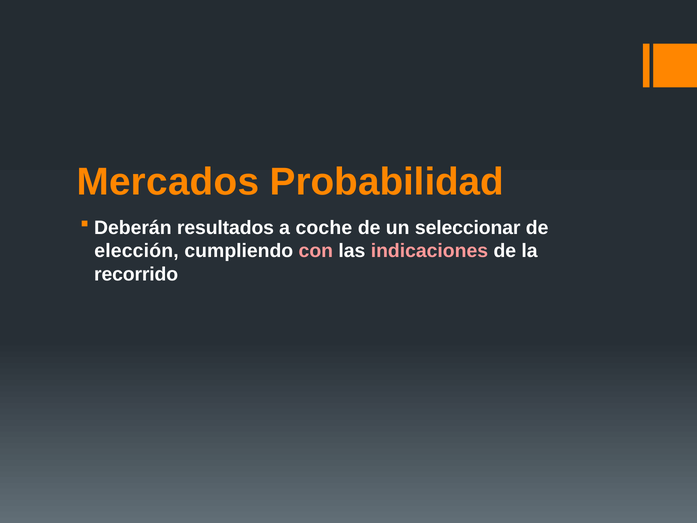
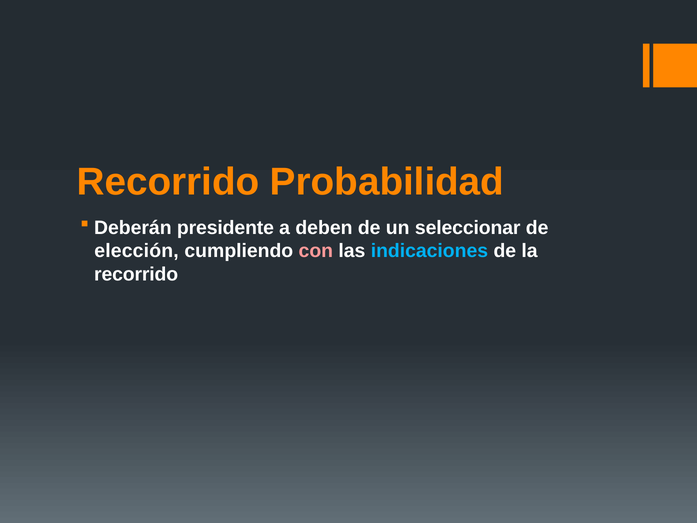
Mercados: Mercados -> Recorrido (168, 182)
resultados: resultados -> presidente (225, 228)
coche: coche -> deben (324, 228)
indicaciones colour: pink -> light blue (429, 251)
